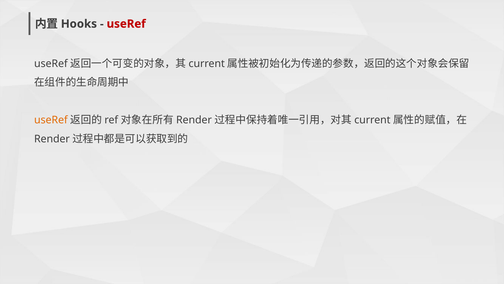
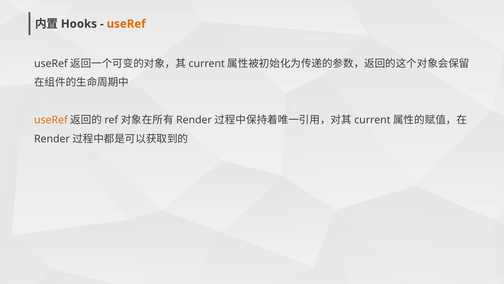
useRef colour: red -> orange (126, 24)
